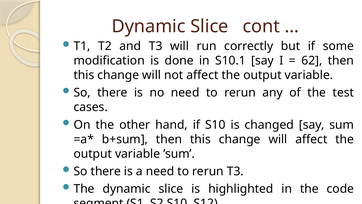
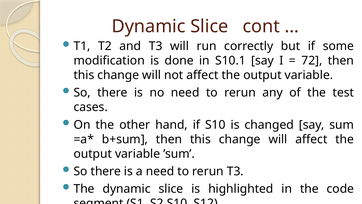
62: 62 -> 72 (312, 61)
